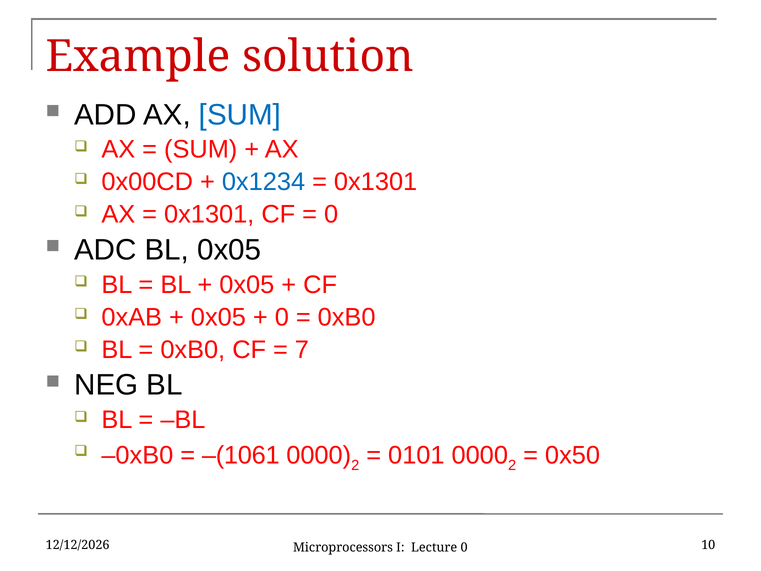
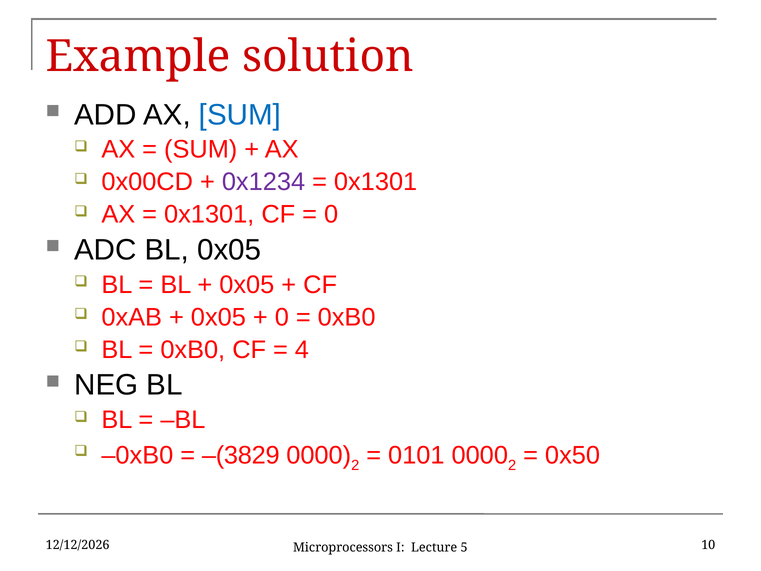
0x1234 colour: blue -> purple (263, 182)
7: 7 -> 4 (302, 350)
–(1061: –(1061 -> –(3829 (241, 455)
Lecture 0: 0 -> 5 (464, 548)
